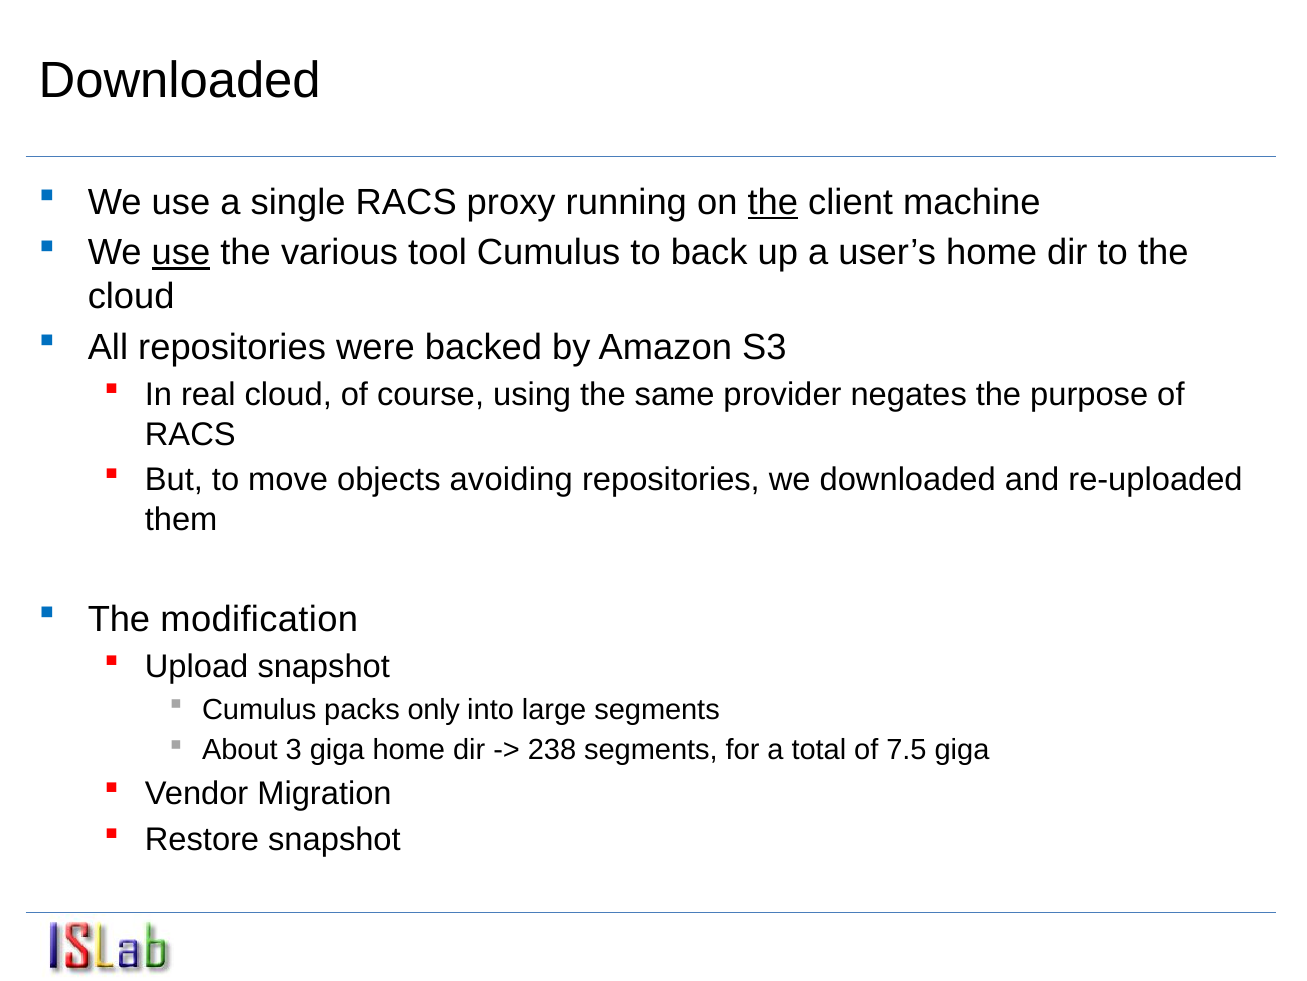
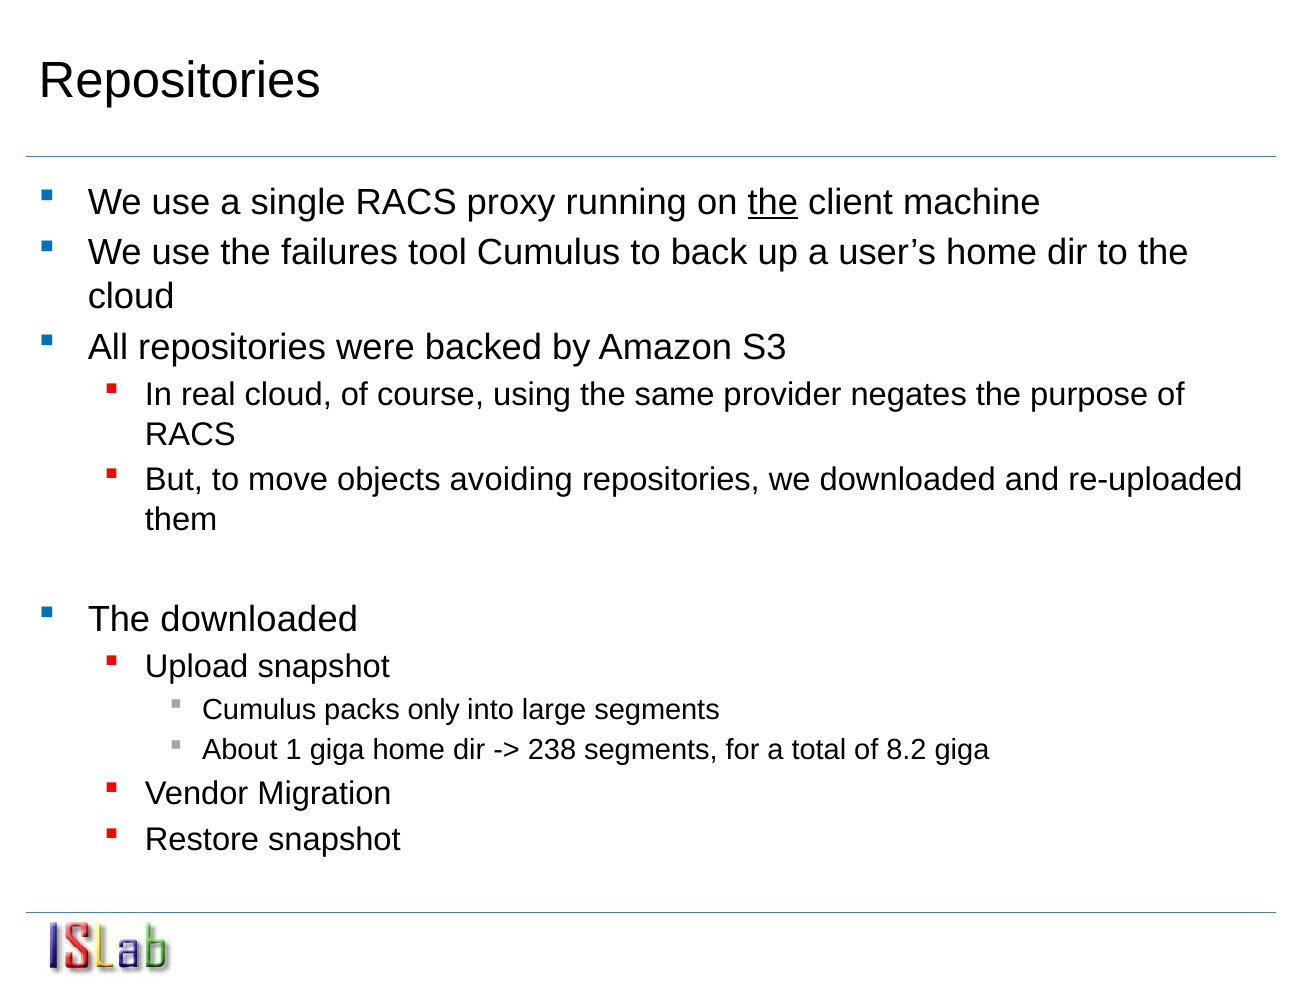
Downloaded: Downloaded -> Repositories (180, 81)
use underline: present -> none (181, 253)
various: various -> failures (340, 253)
The modification: modification -> downloaded (259, 619)
3: 3 -> 1 (294, 750)
7.5: 7.5 -> 8.2 (906, 750)
